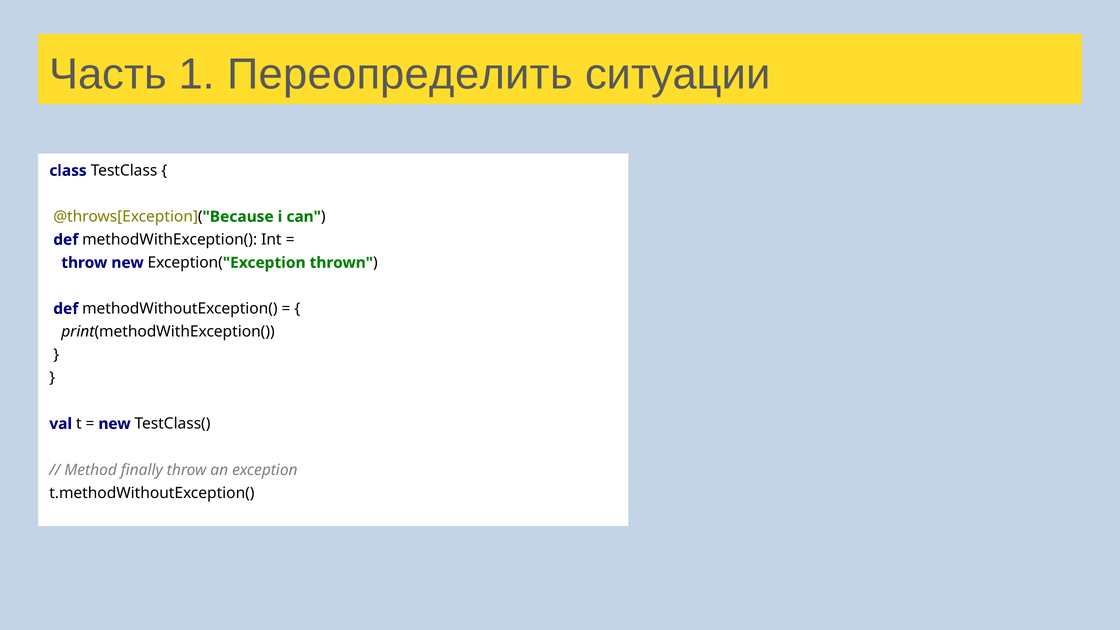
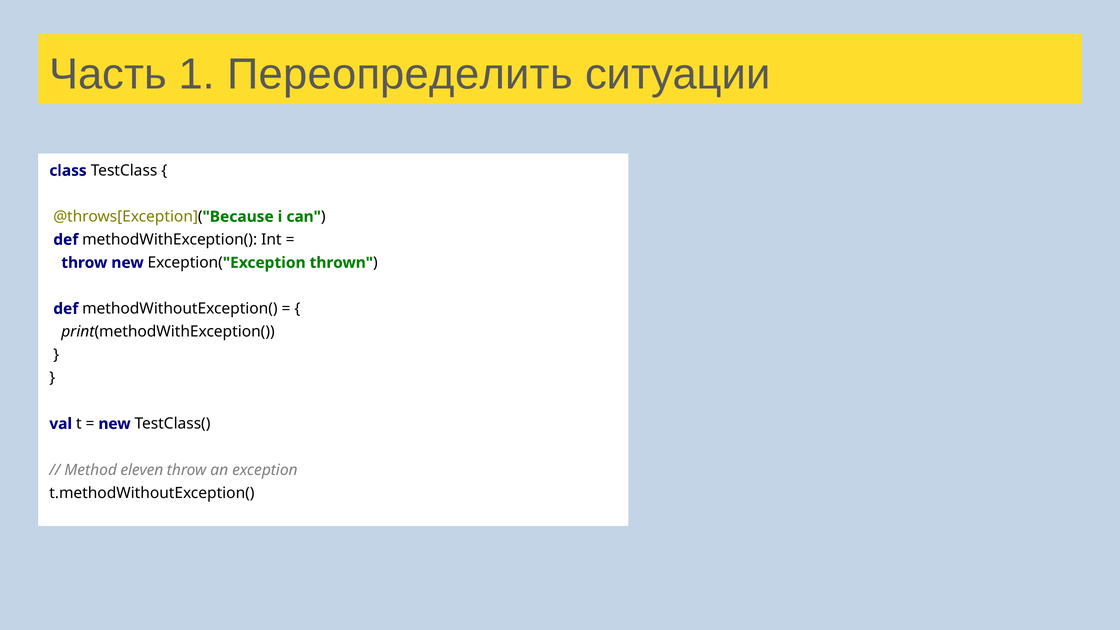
finally: finally -> eleven (142, 470)
